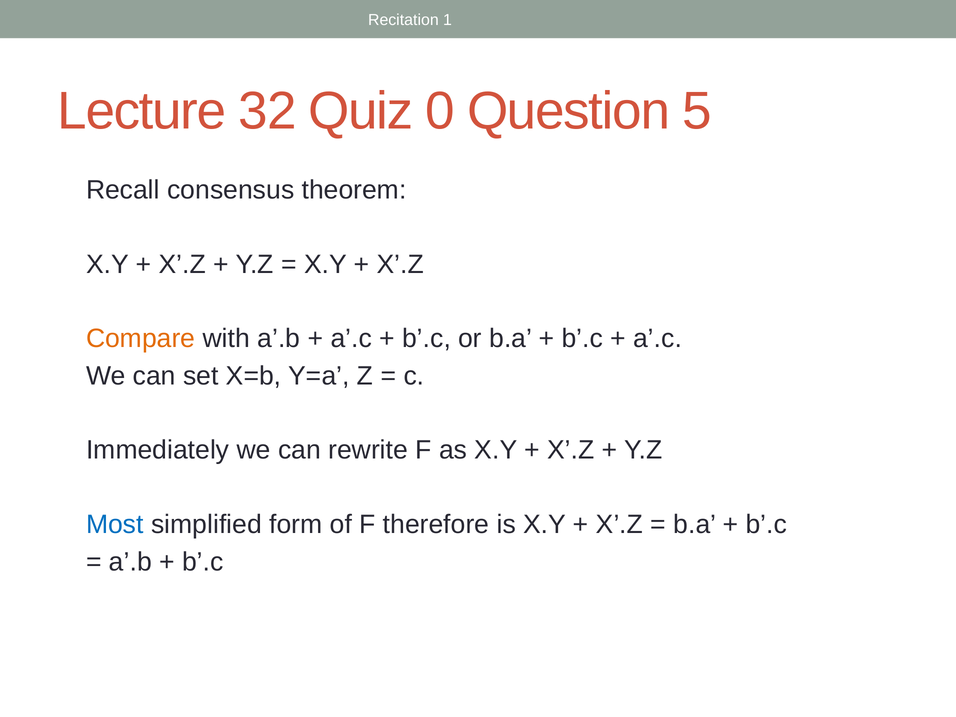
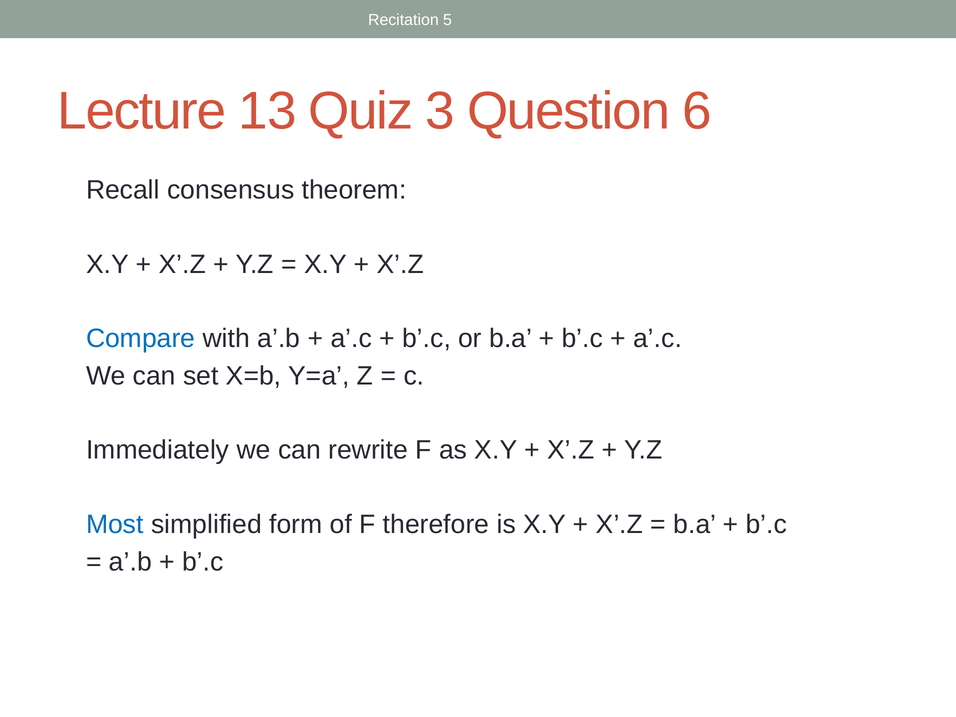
1: 1 -> 5 (448, 20)
32: 32 -> 13 (268, 111)
0: 0 -> 3 (440, 111)
5: 5 -> 6 (697, 111)
Compare colour: orange -> blue (141, 339)
